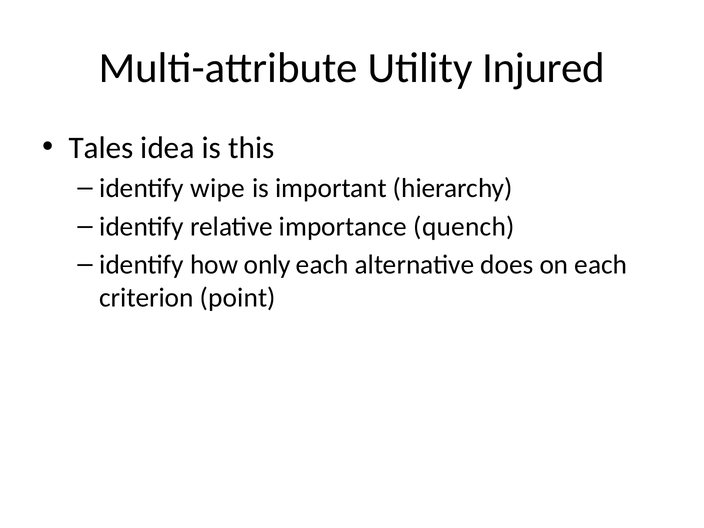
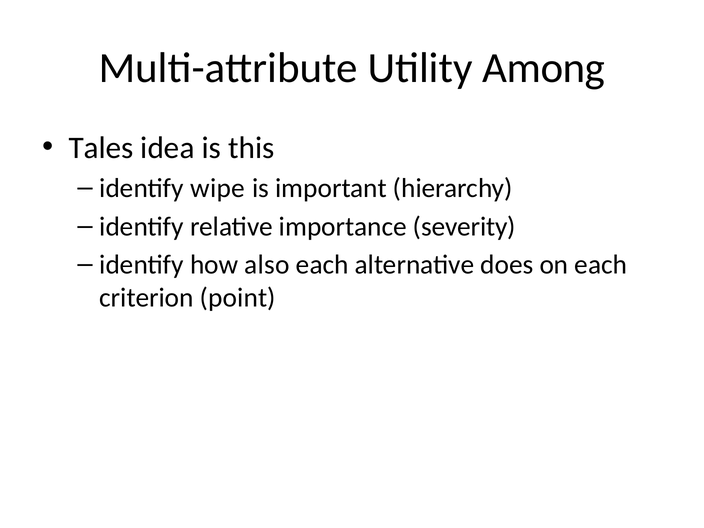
Injured: Injured -> Among (544, 68)
quench: quench -> severity (464, 226)
only: only -> also (267, 265)
